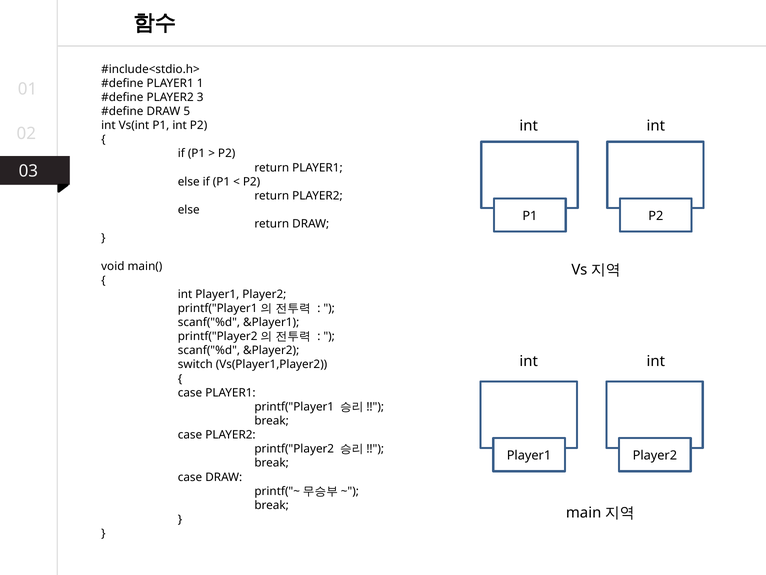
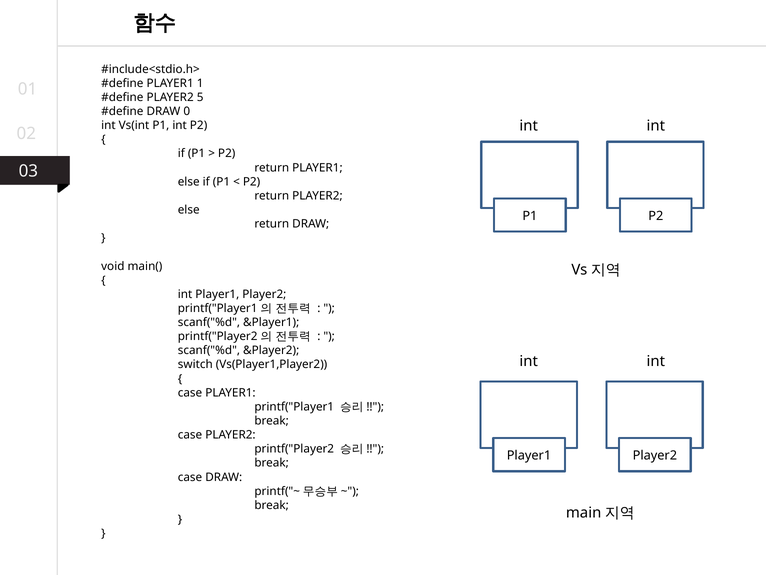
3: 3 -> 5 (200, 97)
5: 5 -> 0 (187, 111)
